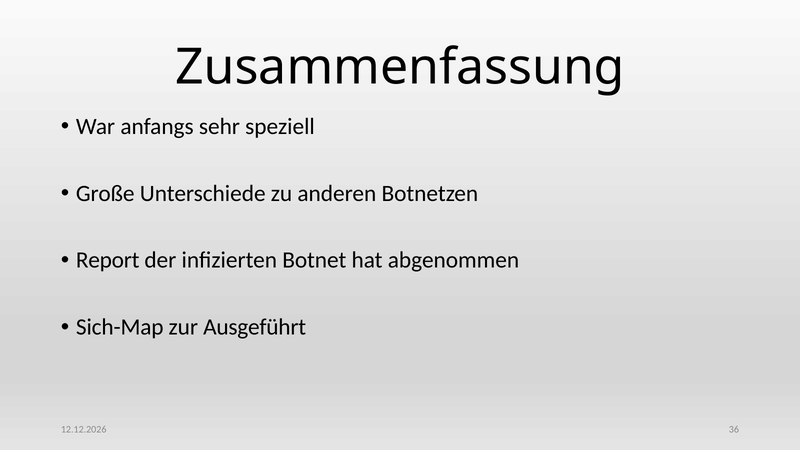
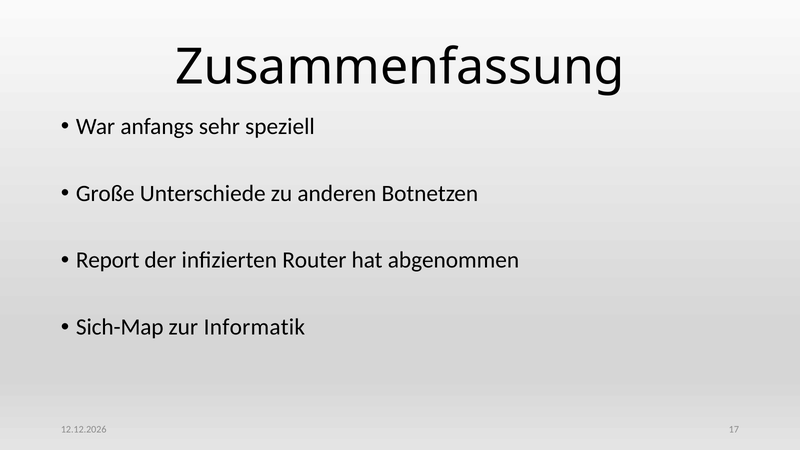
Botnet: Botnet -> Router (314, 260)
Ausgeführt: Ausgeführt -> Informatik (254, 327)
36: 36 -> 17 (734, 430)
